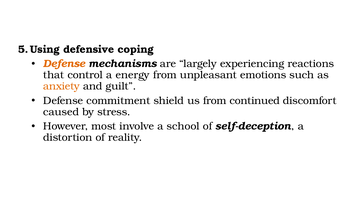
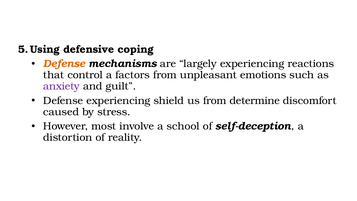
energy: energy -> factors (133, 75)
anxiety colour: orange -> purple (62, 86)
Defense commitment: commitment -> experiencing (118, 101)
continued: continued -> determine (255, 101)
